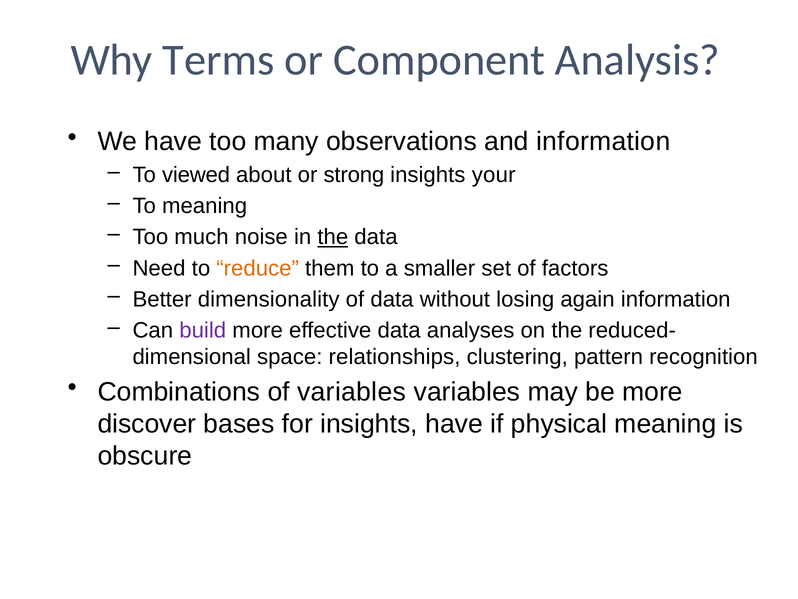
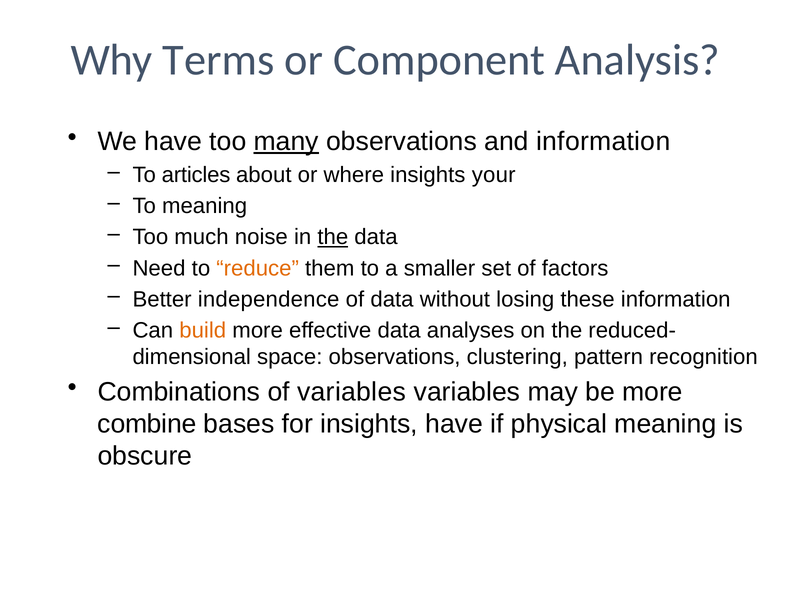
many underline: none -> present (286, 141)
viewed: viewed -> articles (196, 175)
strong: strong -> where (354, 175)
dimensionality: dimensionality -> independence (269, 299)
again: again -> these (588, 299)
build colour: purple -> orange (203, 330)
space relationships: relationships -> observations (395, 357)
discover: discover -> combine (147, 423)
